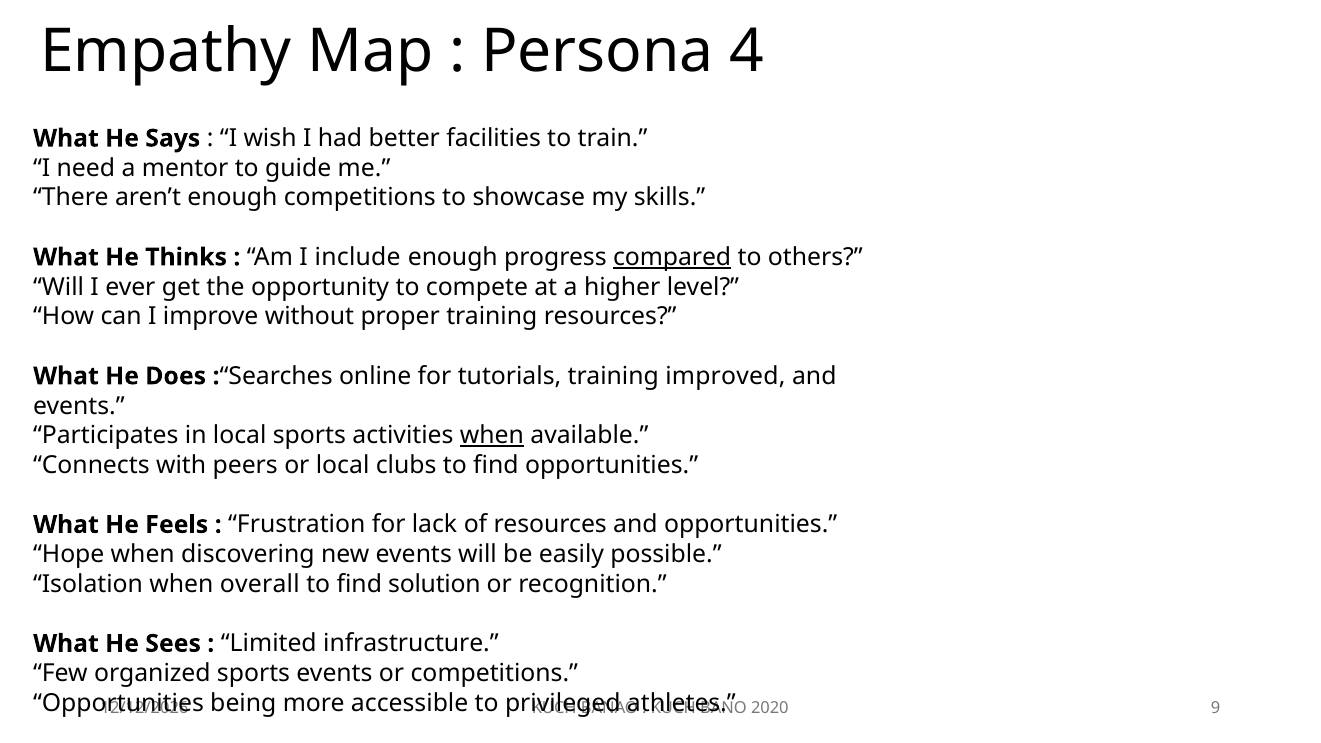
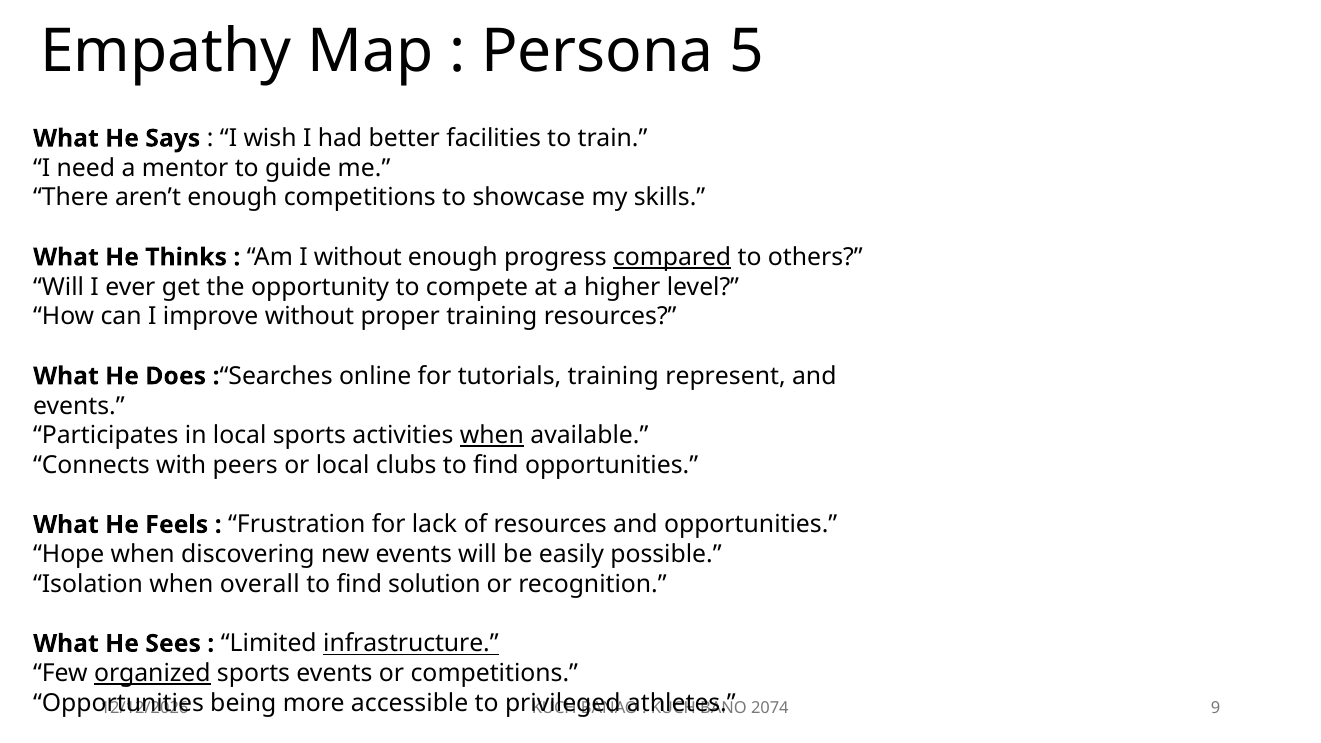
4: 4 -> 5 (747, 51)
I include: include -> without (358, 257)
improved: improved -> represent (725, 376)
infrastructure underline: none -> present (411, 644)
organized underline: none -> present (152, 673)
2020: 2020 -> 2074 (770, 708)
